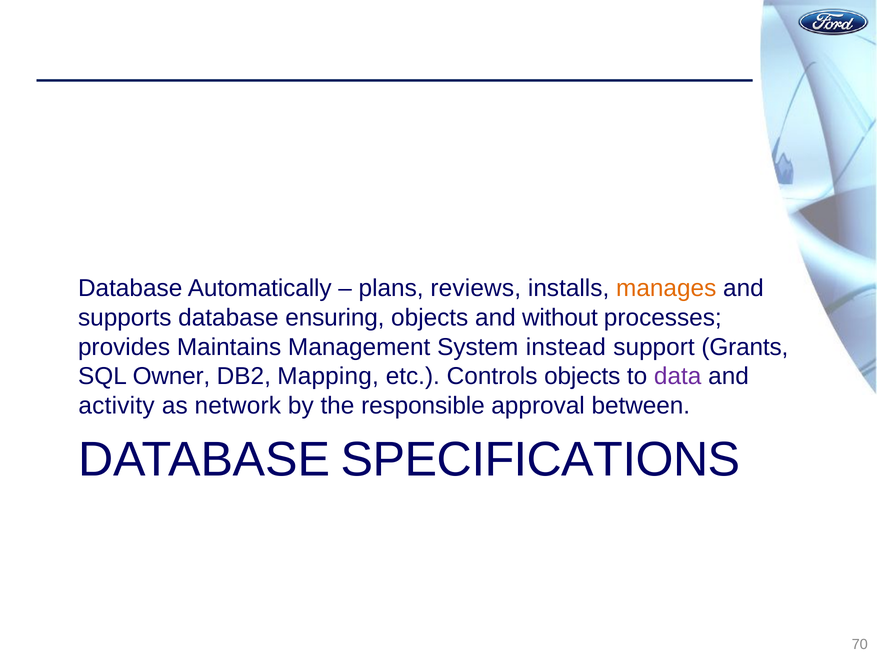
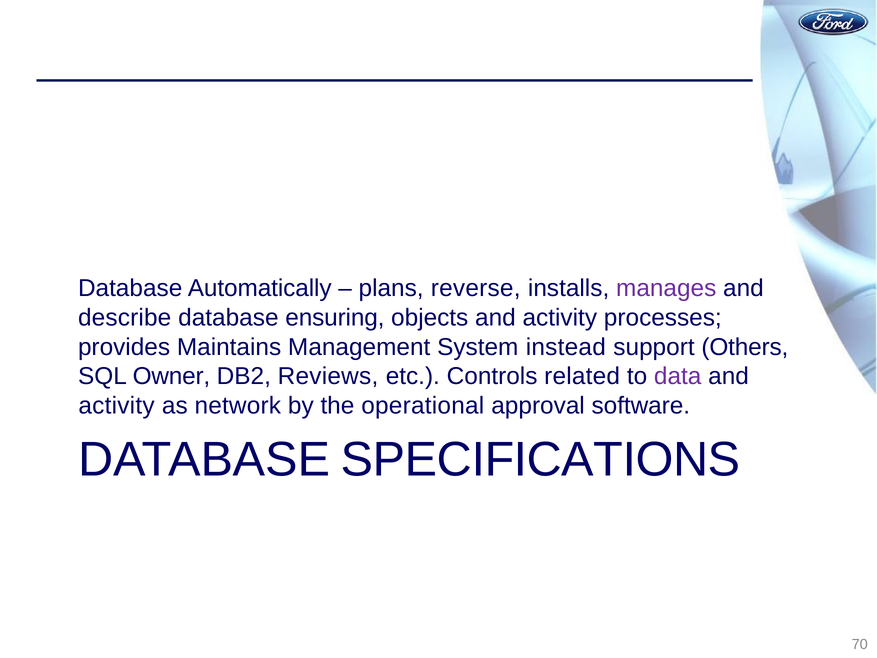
reviews: reviews -> reverse (476, 288)
manages colour: orange -> purple (666, 288)
supports: supports -> describe (125, 318)
objects and without: without -> activity (560, 318)
Grants: Grants -> Others (745, 347)
Mapping: Mapping -> Reviews (328, 376)
Controls objects: objects -> related (582, 376)
responsible: responsible -> operational (423, 405)
between: between -> software (641, 405)
